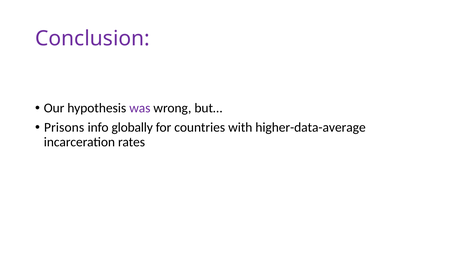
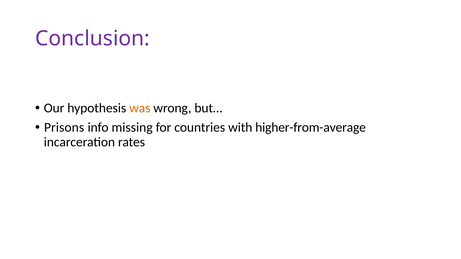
was colour: purple -> orange (140, 108)
globally: globally -> missing (132, 128)
higher-data-average: higher-data-average -> higher-from-average (311, 128)
